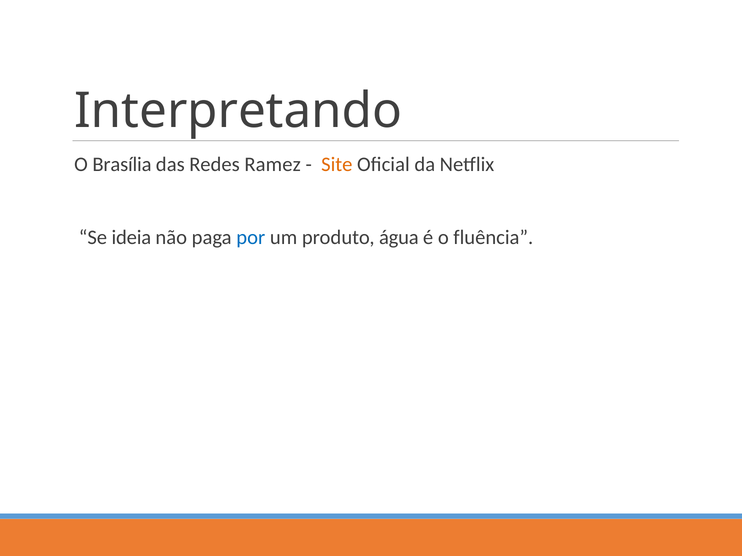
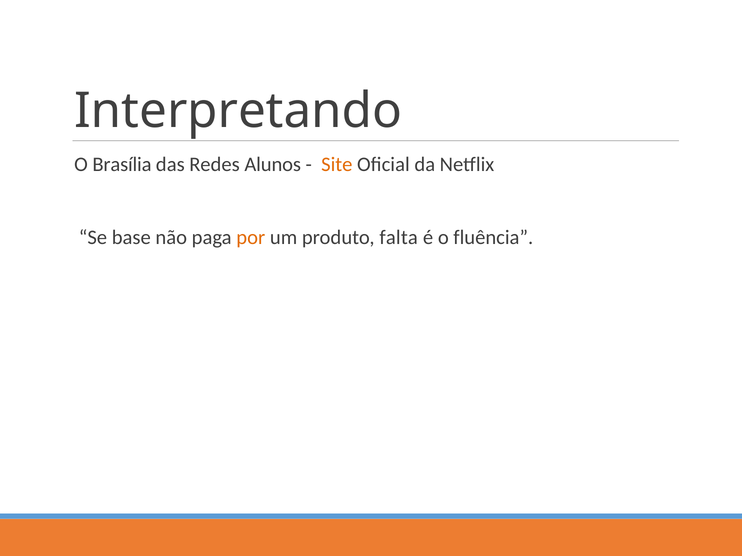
Ramez: Ramez -> Alunos (273, 164)
ideia: ideia -> base (131, 238)
por colour: blue -> orange (251, 238)
água: água -> falta (399, 238)
